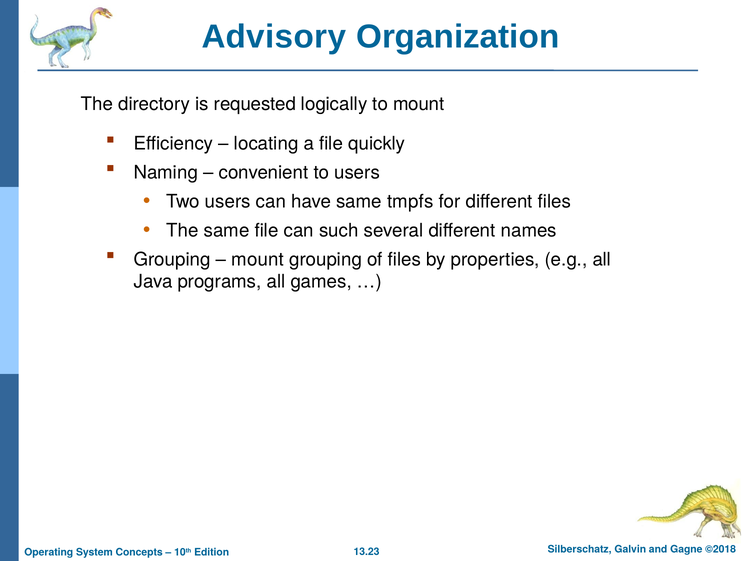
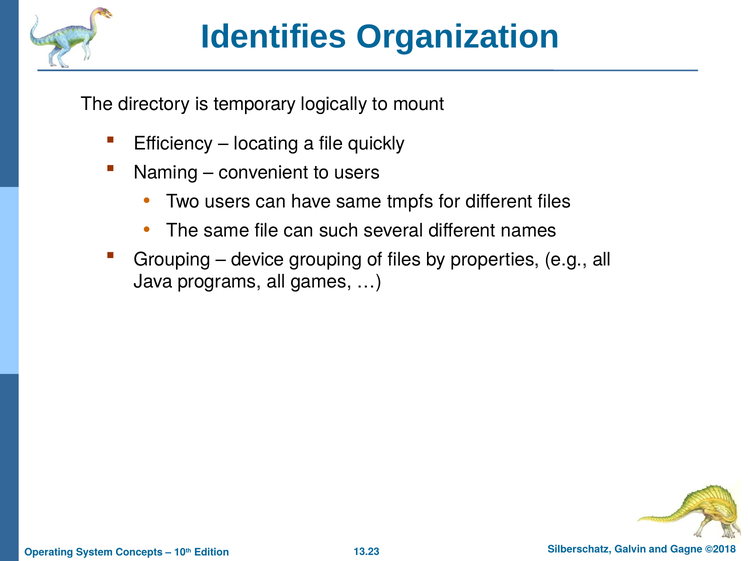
Advisory: Advisory -> Identifies (274, 37)
requested: requested -> temporary (255, 104)
mount: mount -> device (258, 259)
